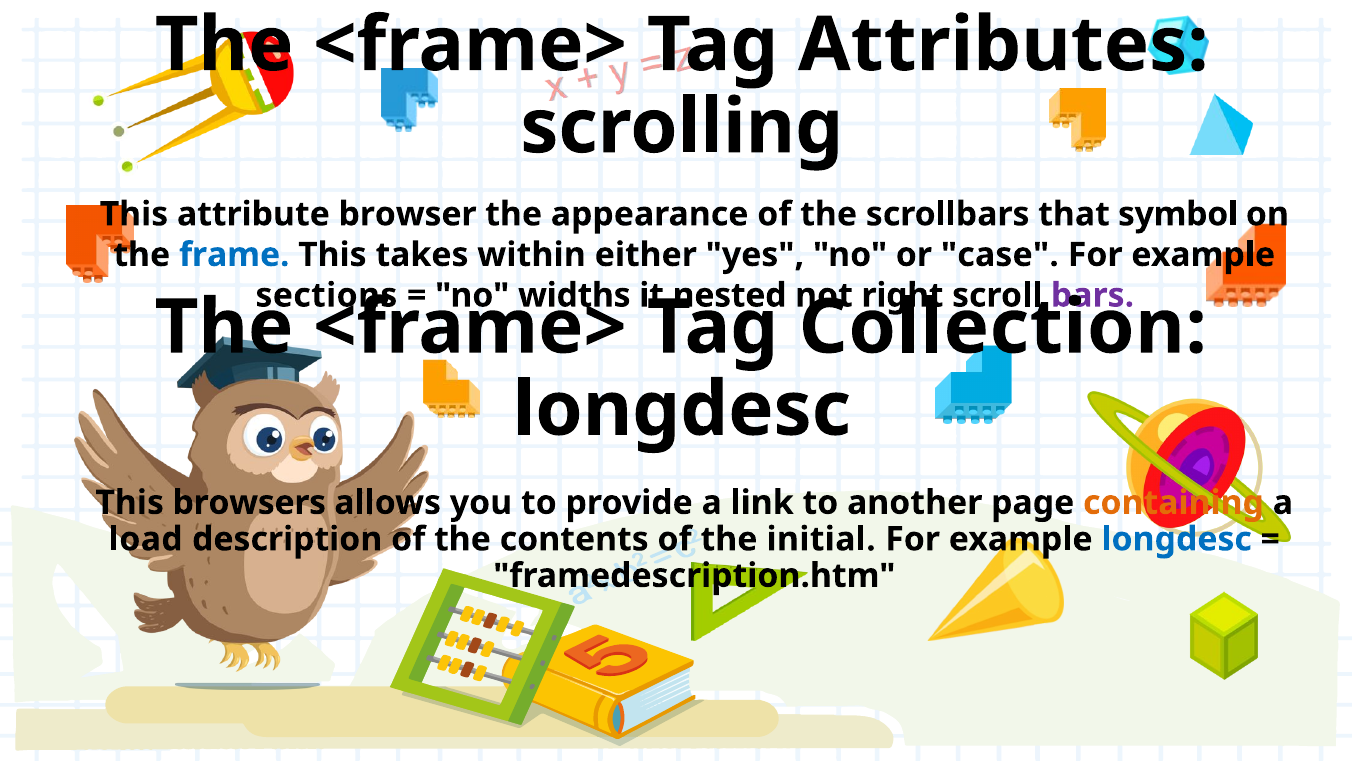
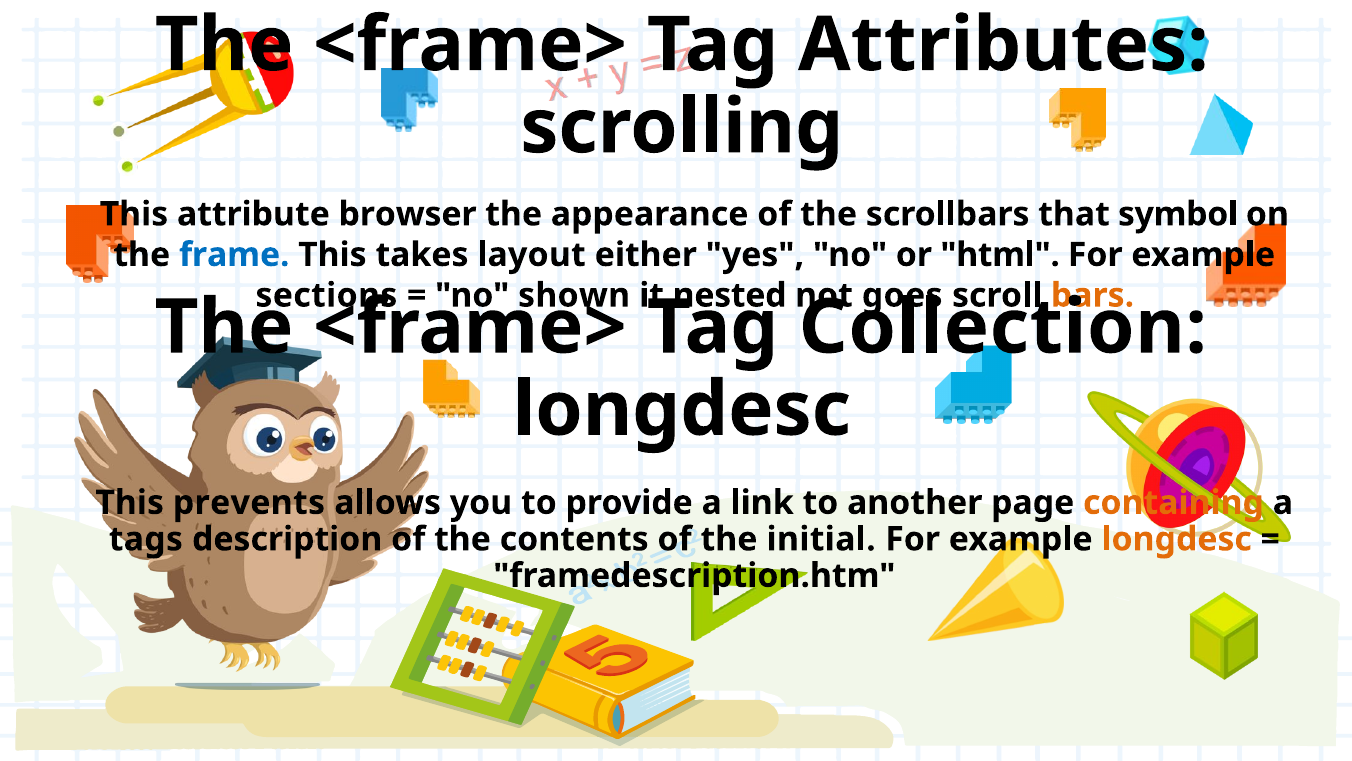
within: within -> layout (531, 255)
case: case -> html (1000, 255)
widths: widths -> shown (574, 295)
right: right -> goes (902, 295)
bars colour: purple -> orange (1093, 295)
browsers: browsers -> prevents (249, 502)
load: load -> tags (146, 539)
longdesc colour: blue -> orange (1177, 539)
